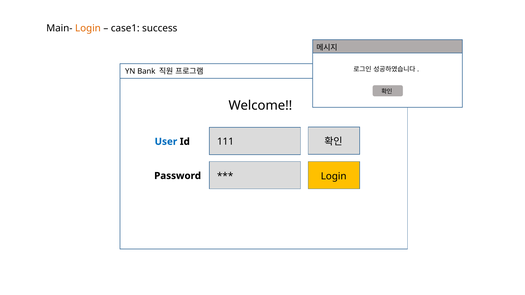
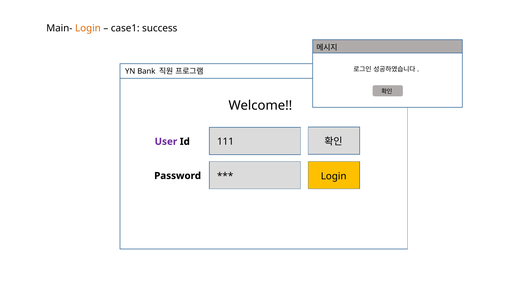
User colour: blue -> purple (166, 142)
